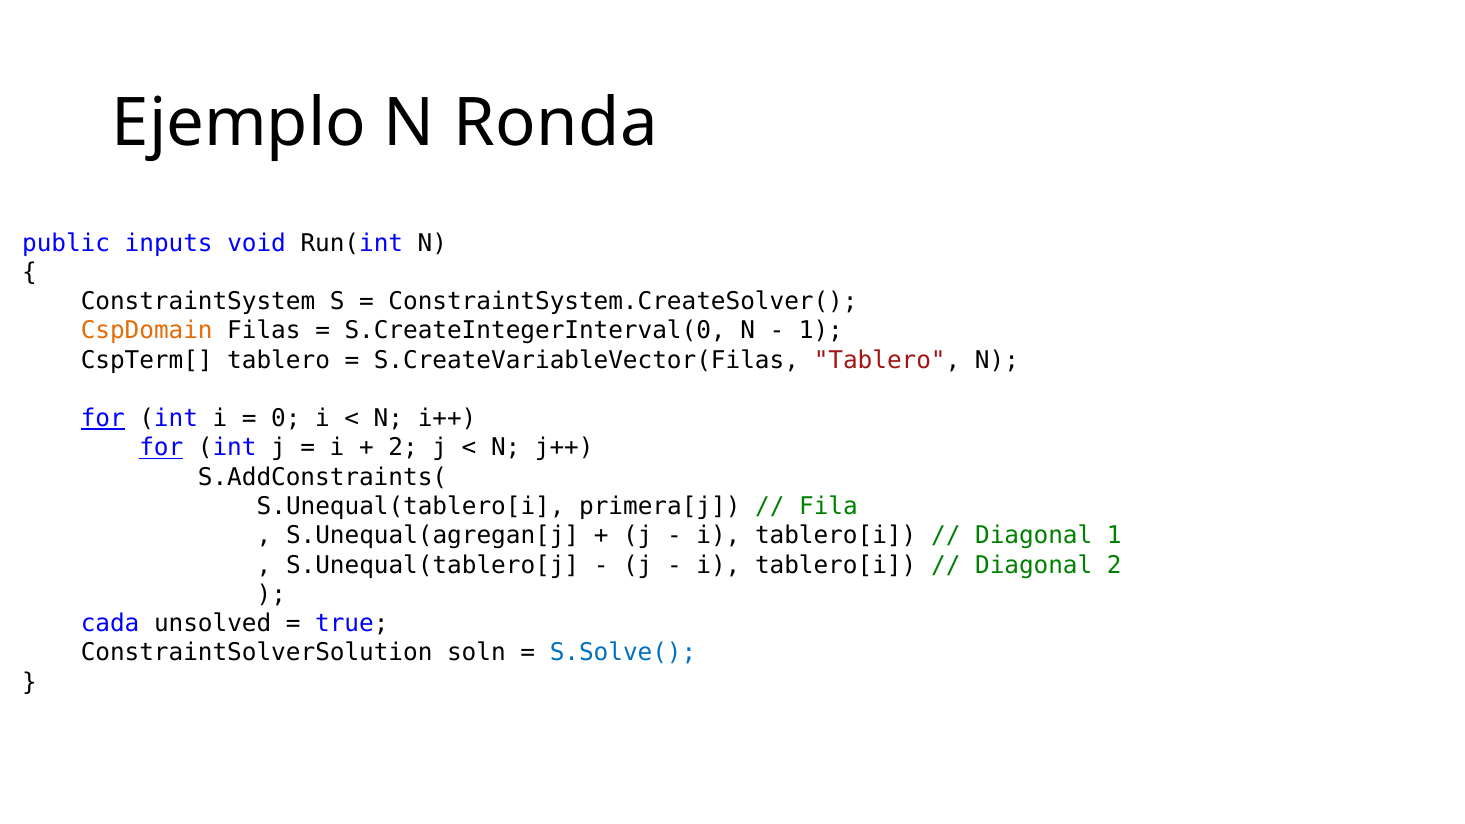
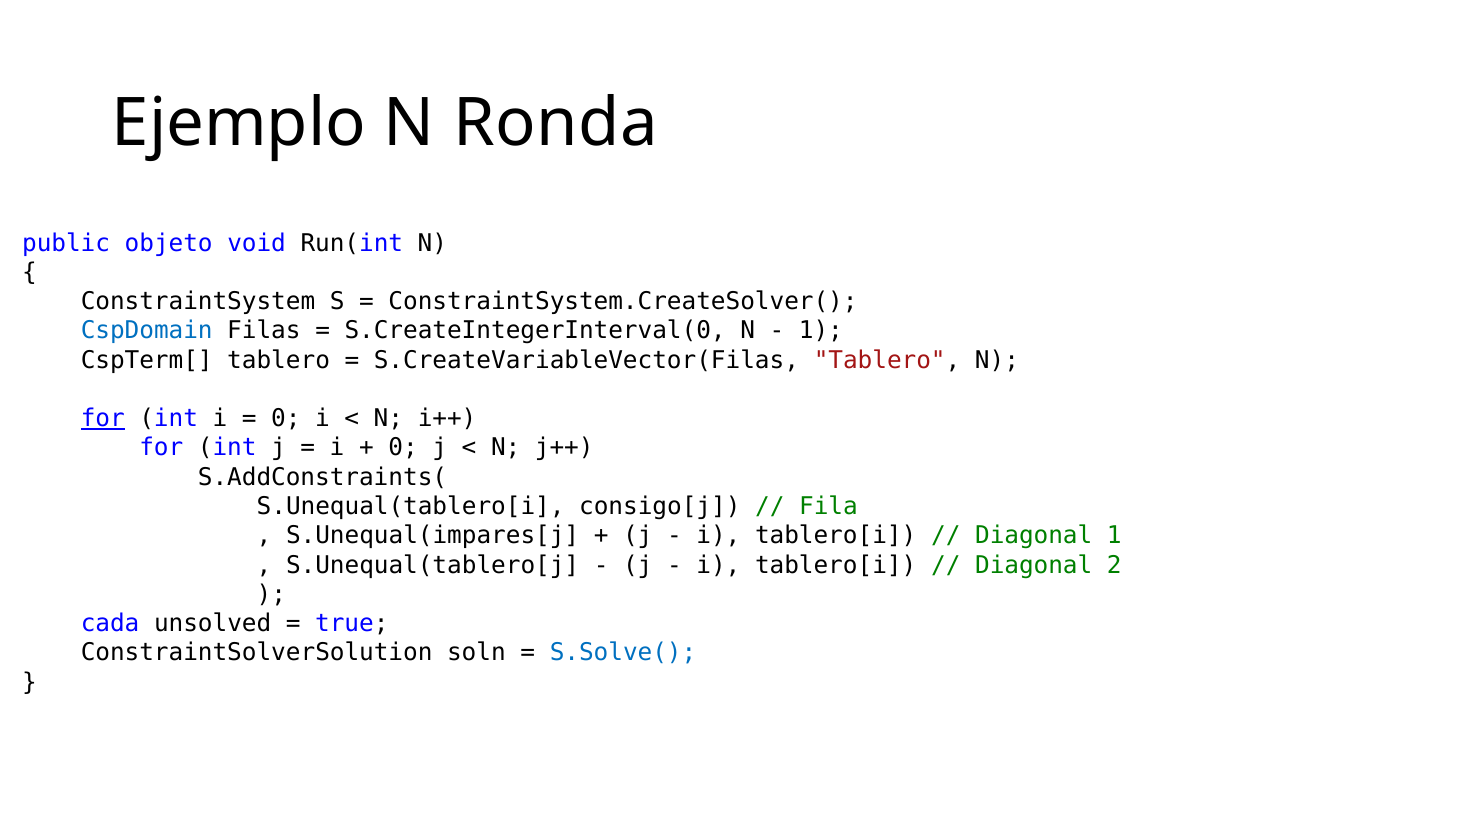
inputs: inputs -> objeto (169, 243)
CspDomain colour: orange -> blue (147, 331)
for underline: present -> none (161, 448)
2: 2 -> 0 (403, 448)
primera[j: primera[j -> consigo[j (660, 507)
S.Unequal(agregan[j: S.Unequal(agregan[j -> S.Unequal(impares[j (433, 536)
